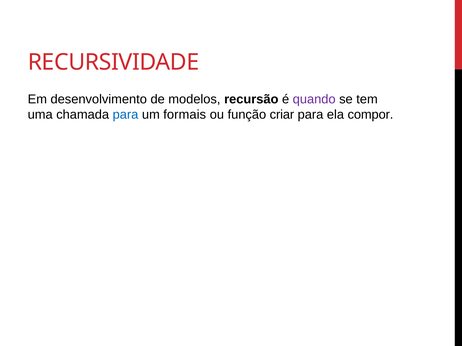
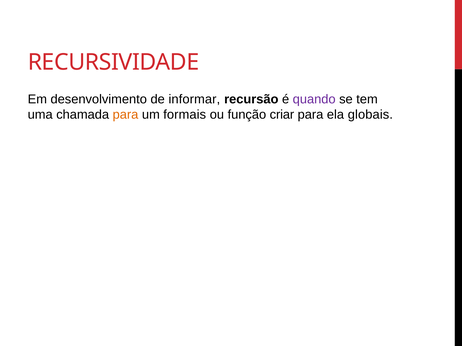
modelos: modelos -> informar (194, 99)
para colour: blue -> orange (126, 115)
compor: compor -> globais (370, 115)
